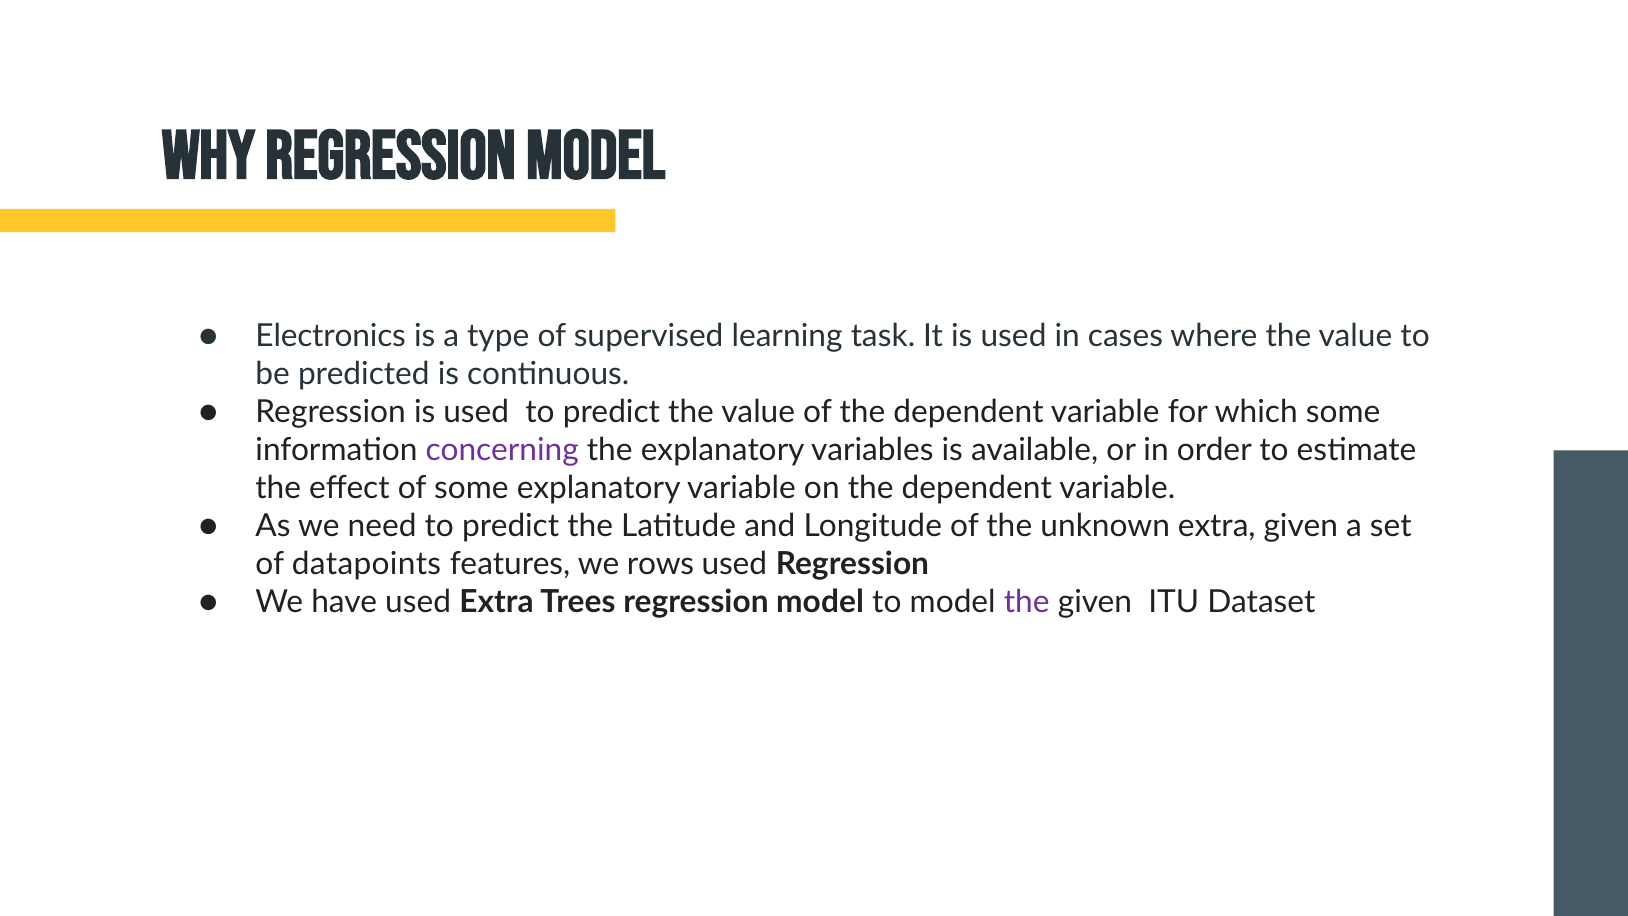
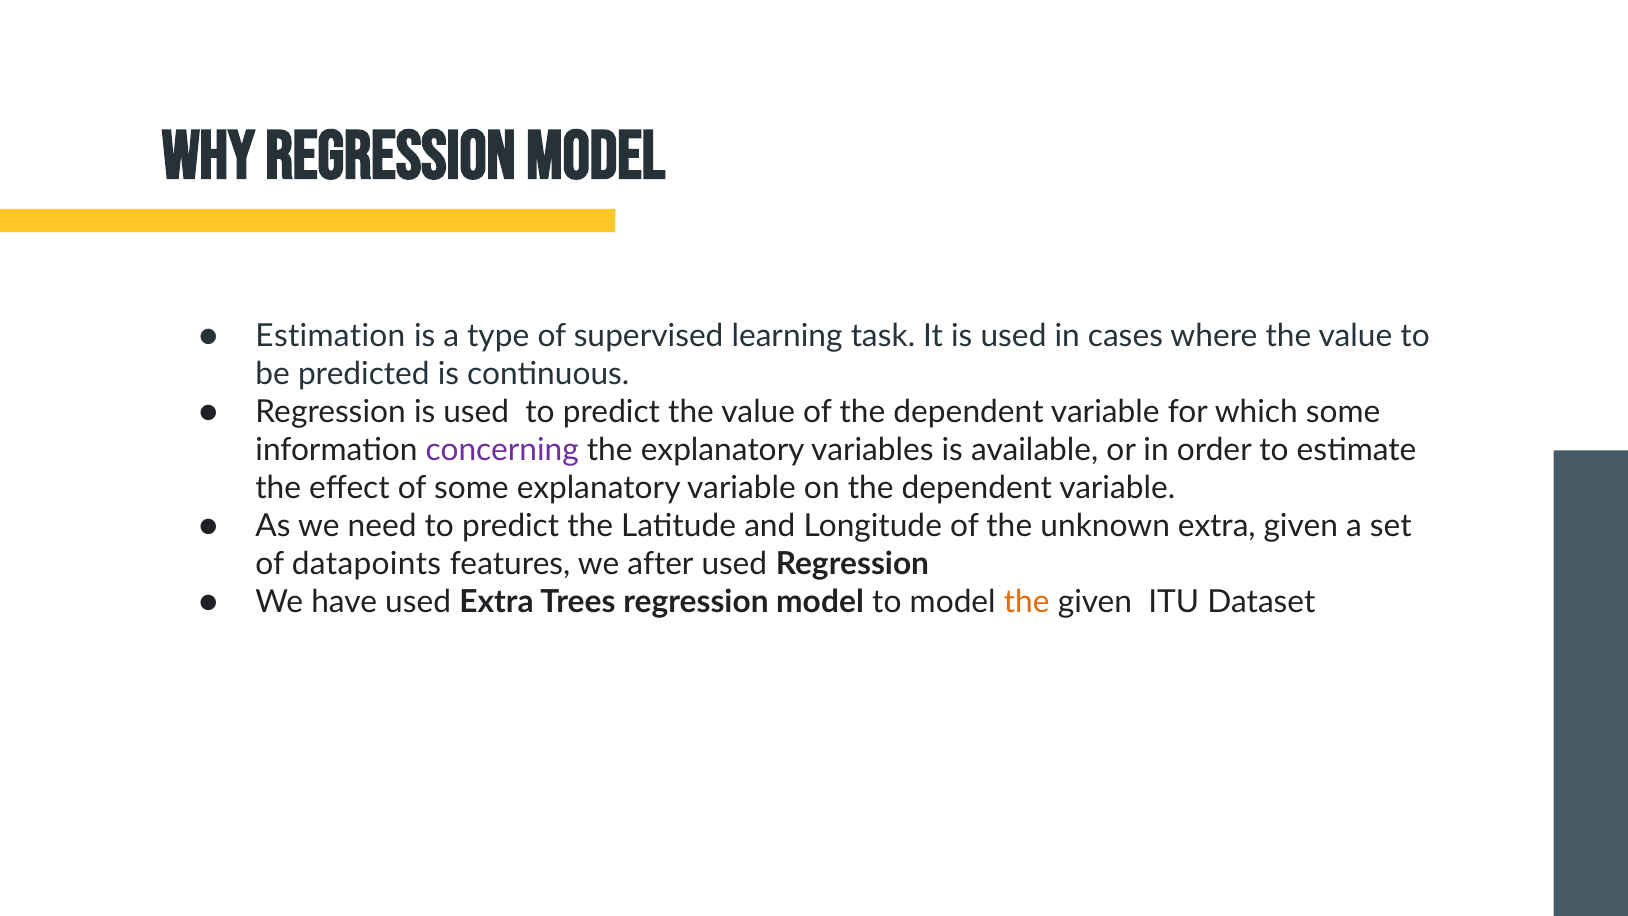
Electronics: Electronics -> Estimation (330, 336)
rows: rows -> after (660, 564)
the colour: purple -> orange (1027, 602)
